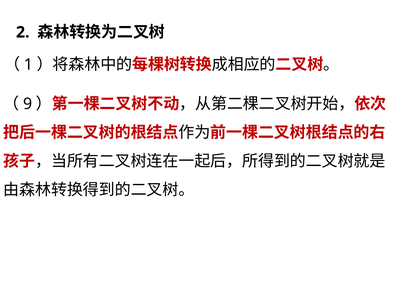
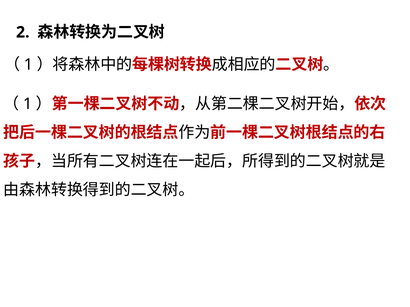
9: 9 -> 1 (28, 104)
